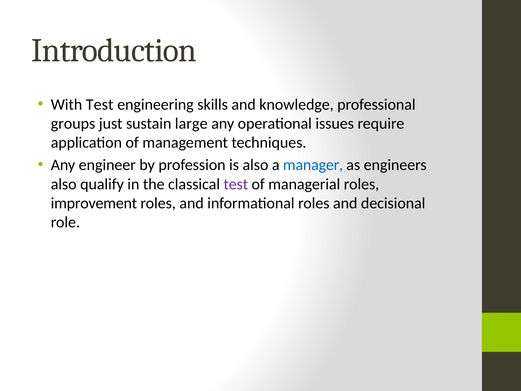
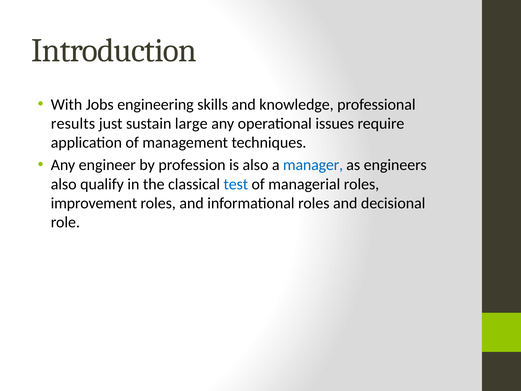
With Test: Test -> Jobs (100, 104)
groups: groups -> results (73, 124)
test colour: purple -> blue (236, 184)
